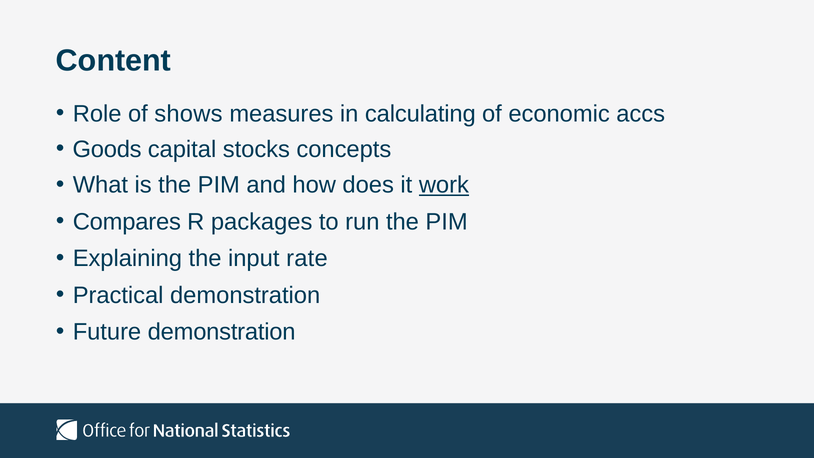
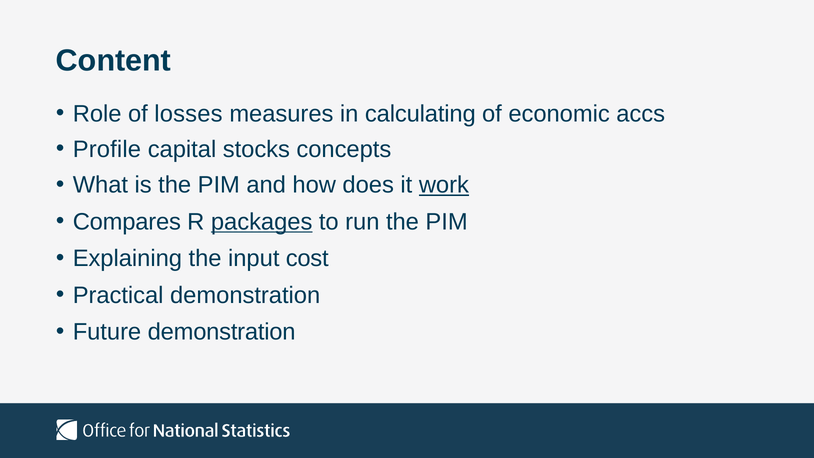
shows: shows -> losses (188, 114)
Goods: Goods -> Profile (107, 149)
packages underline: none -> present (262, 222)
rate: rate -> cost (307, 258)
